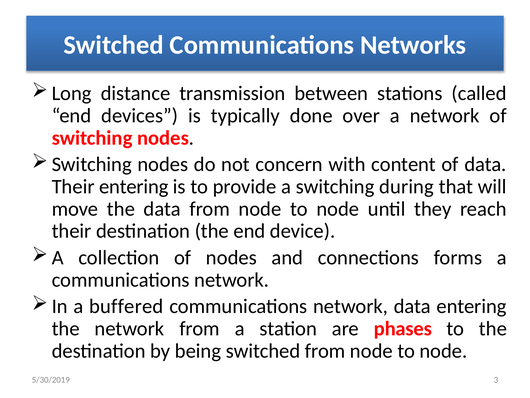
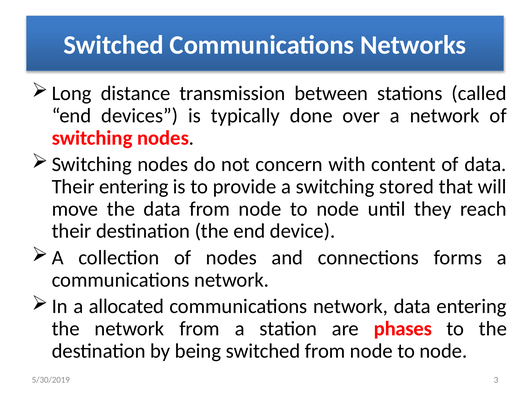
during: during -> stored (407, 186)
buffered: buffered -> allocated (126, 306)
